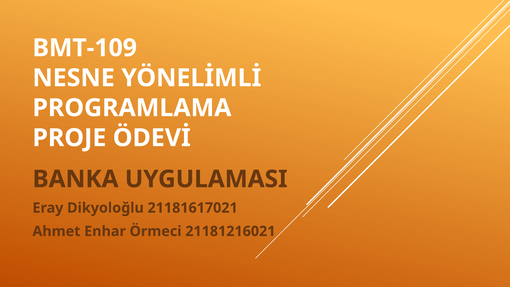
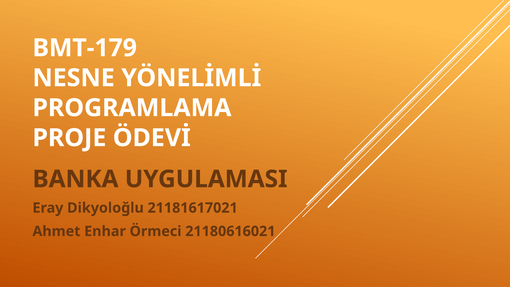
BMT-109: BMT-109 -> BMT-179 (85, 48)
21181216021: 21181216021 -> 21180616021 (230, 231)
